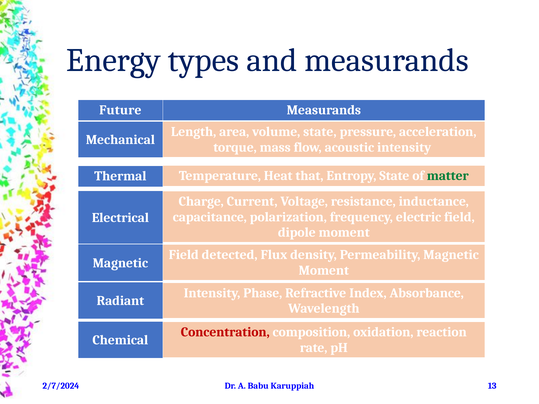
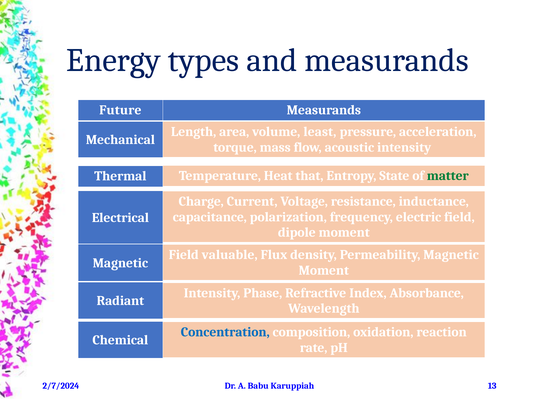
volume state: state -> least (320, 132)
detected: detected -> valuable (230, 255)
Concentration colour: red -> blue (225, 332)
